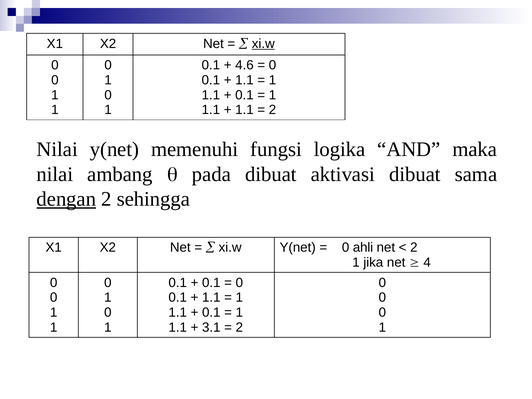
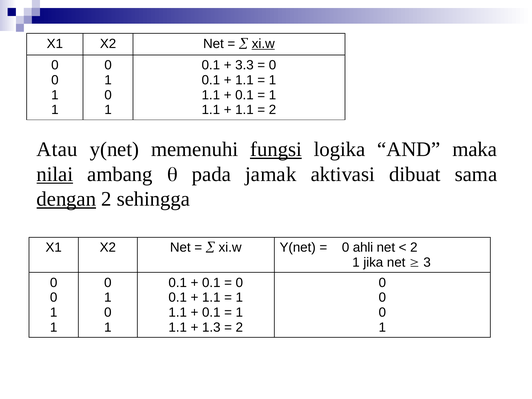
4.6: 4.6 -> 3.3 (244, 65)
Nilai: Nilai -> Atau (57, 149)
fungsi underline: none -> present (276, 149)
nilai underline: none -> present (55, 174)
pada dibuat: dibuat -> jamak (271, 174)
4: 4 -> 3 (427, 262)
3.1: 3.1 -> 1.3 (211, 327)
